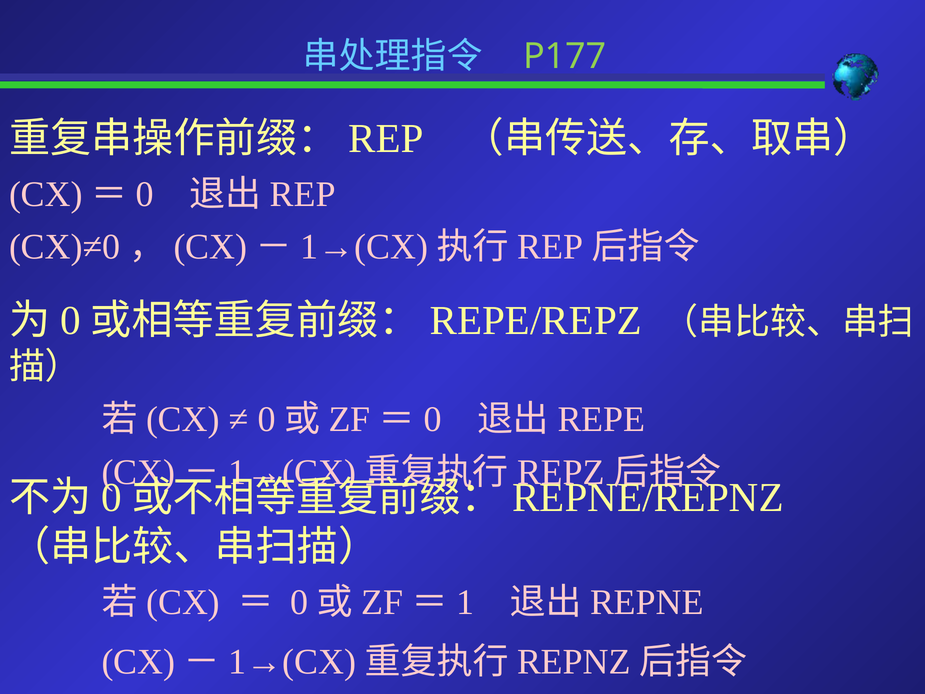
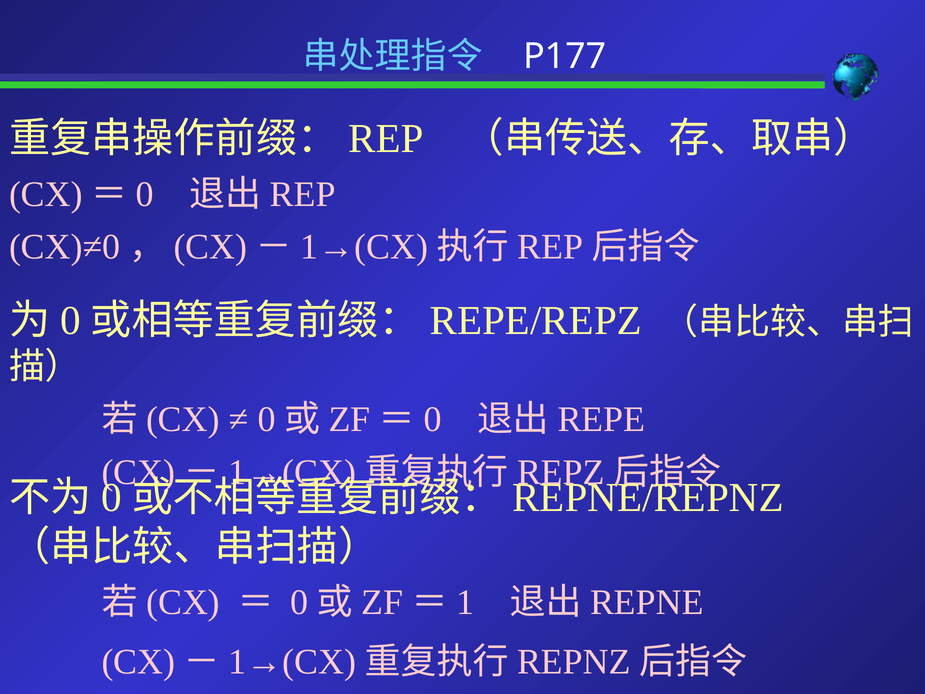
P177 colour: light green -> white (565, 56)
